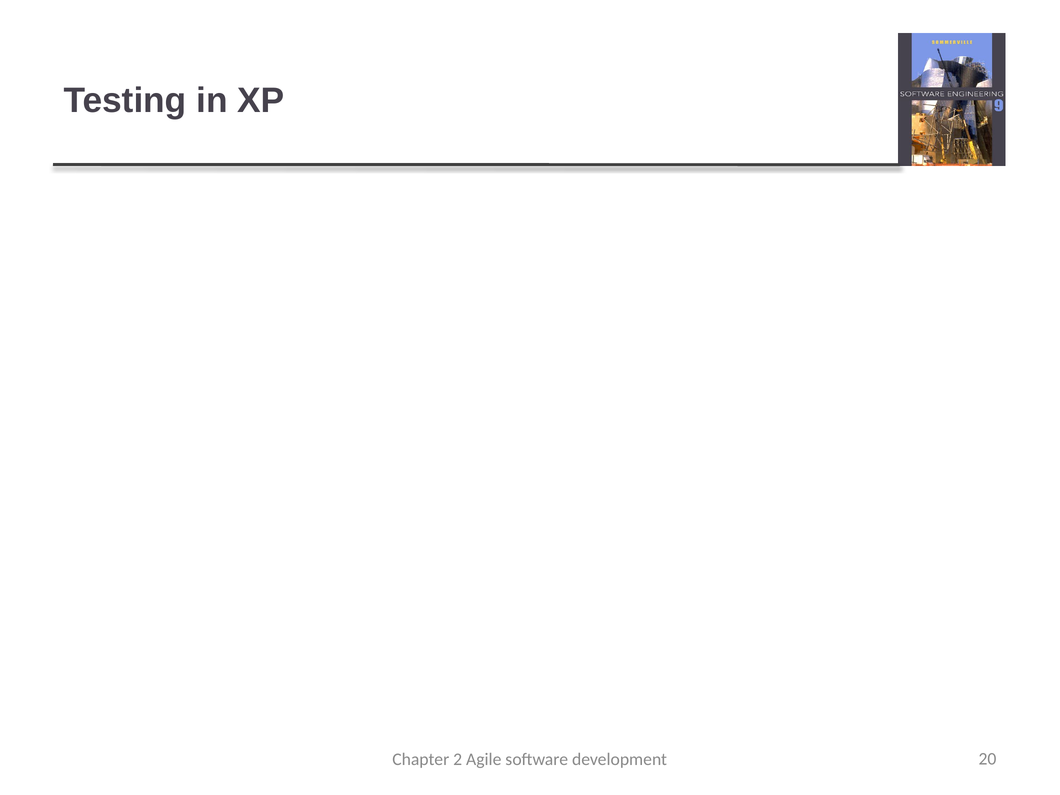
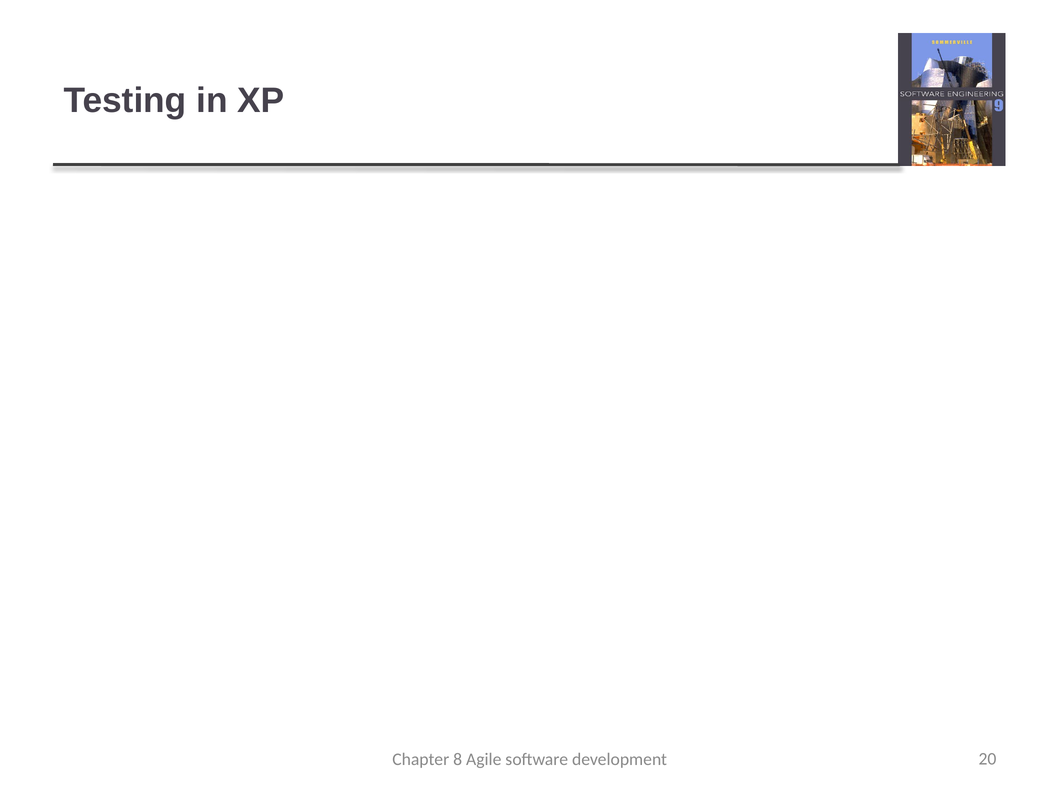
2: 2 -> 8 (458, 759)
